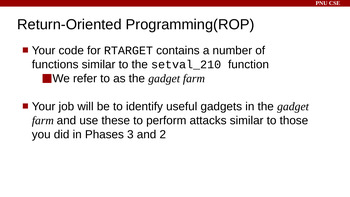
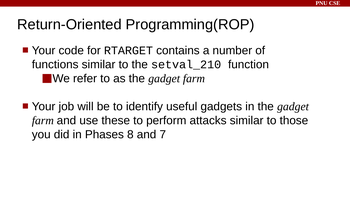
3: 3 -> 8 (130, 134)
2: 2 -> 7 (163, 134)
